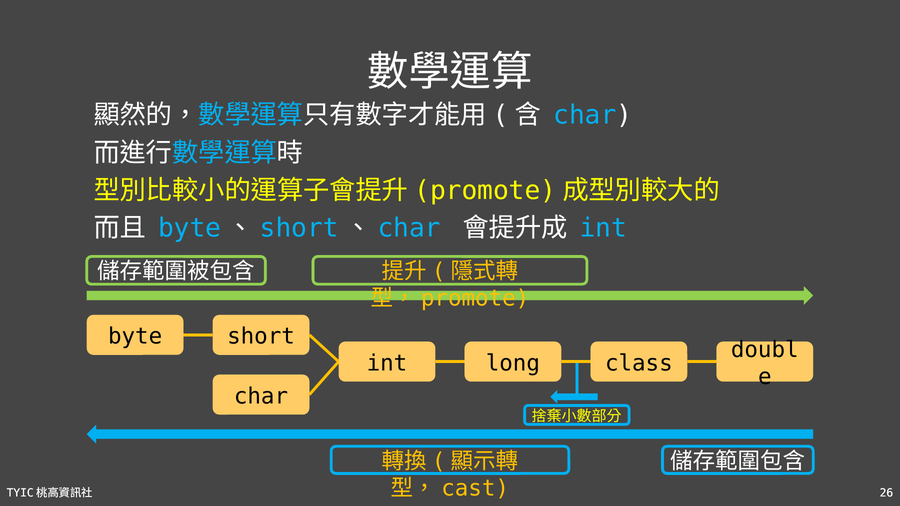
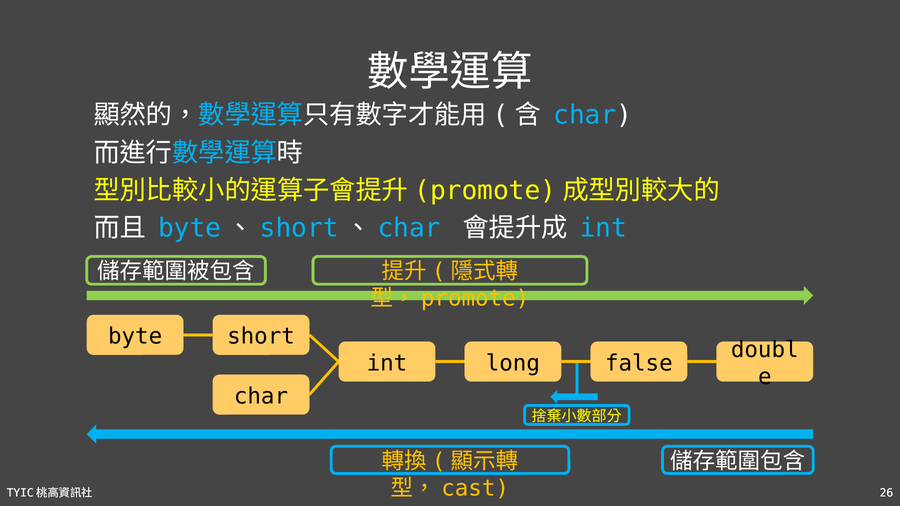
class: class -> false (639, 363)
